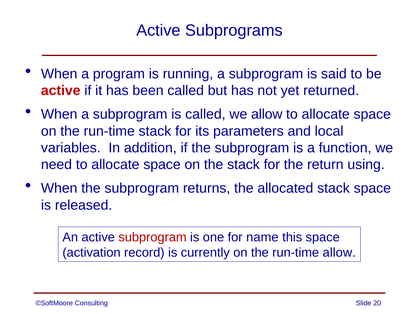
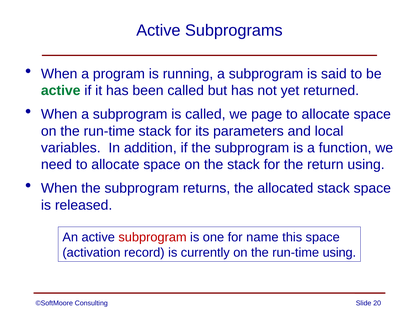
active colour: red -> green (61, 91)
we allow: allow -> page (267, 114)
run-time allow: allow -> using (339, 253)
